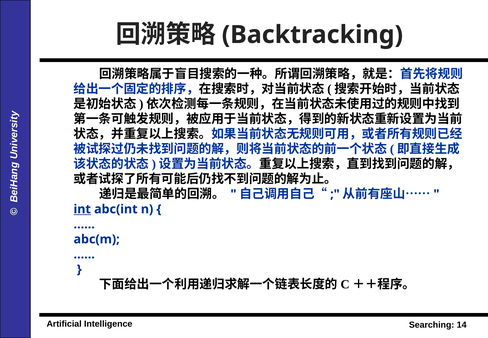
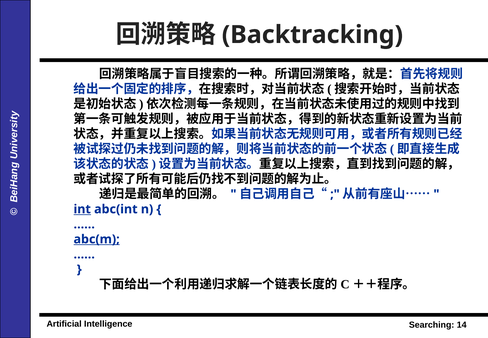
abc(m underline: none -> present (97, 239)
